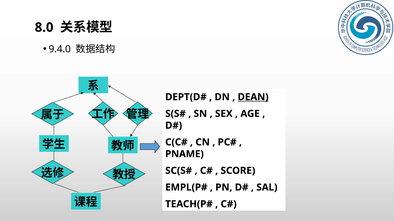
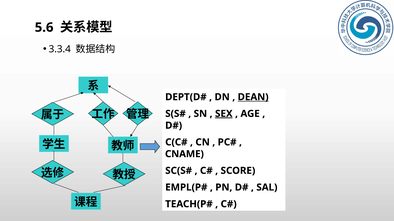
8.0: 8.0 -> 5.6 (44, 27)
9.4.0: 9.4.0 -> 3.3.4 (60, 49)
SEX underline: none -> present (224, 114)
PNAME: PNAME -> CNAME (184, 154)
